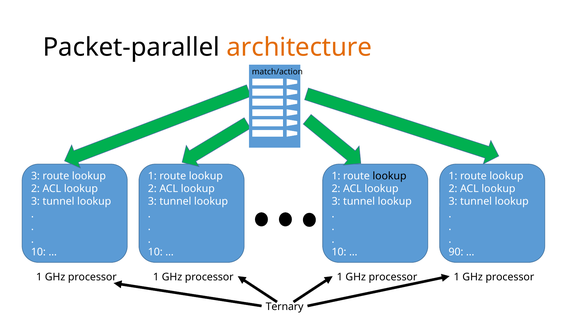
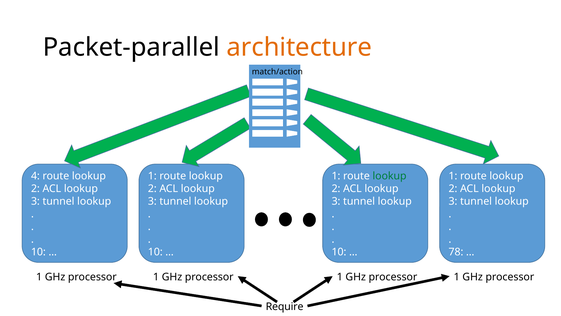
3: 3 -> 4 (35, 176)
lookup colour: black -> green (390, 176)
90: 90 -> 78 (456, 252)
Ternary: Ternary -> Require (285, 306)
